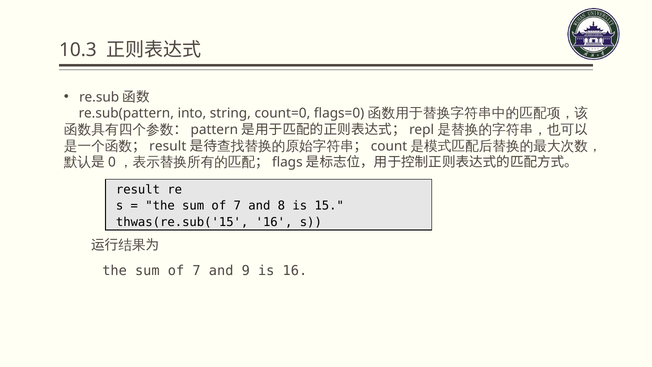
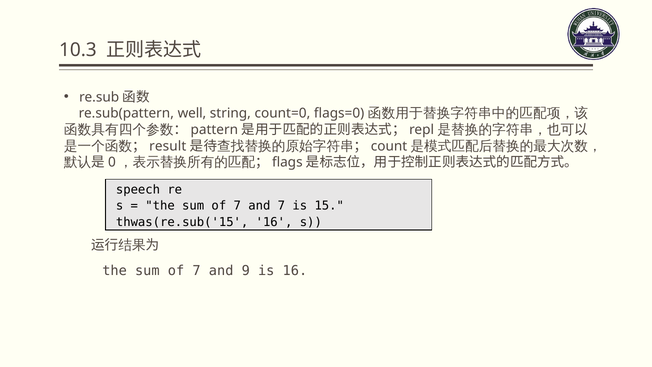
into: into -> well (192, 113)
result: result -> speech (138, 189)
and 8: 8 -> 7 (281, 206)
